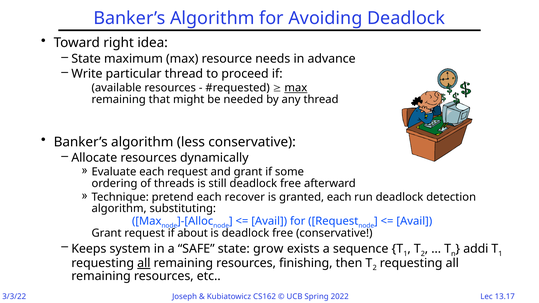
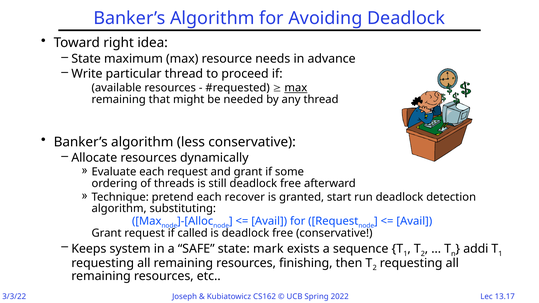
granted each: each -> start (339, 197)
about: about -> called (193, 233)
grow: grow -> mark (268, 249)
all underline: present -> none (144, 263)
